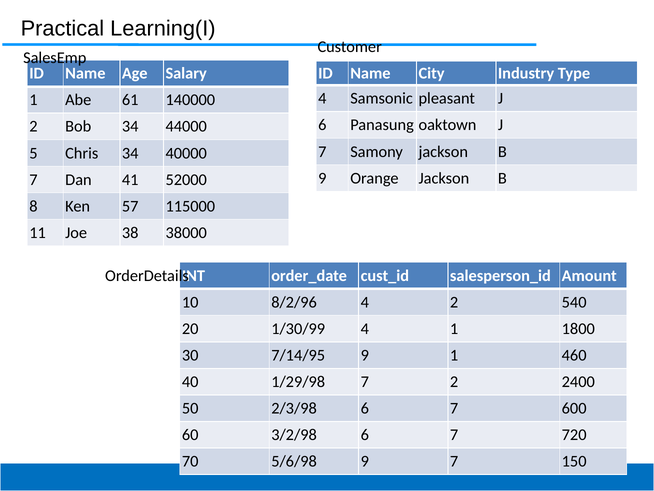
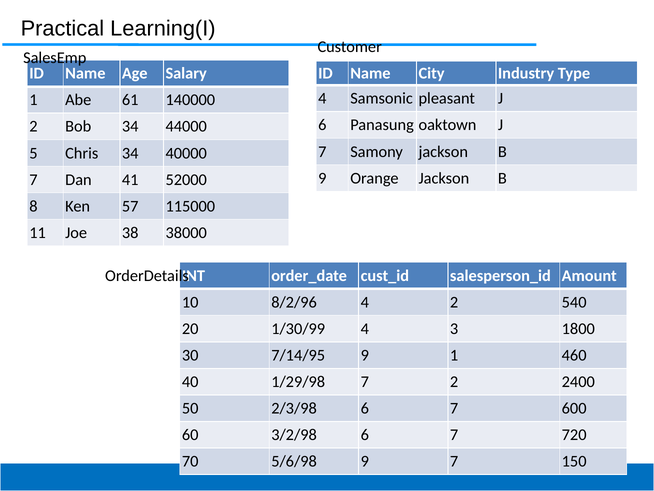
4 1: 1 -> 3 (454, 328)
